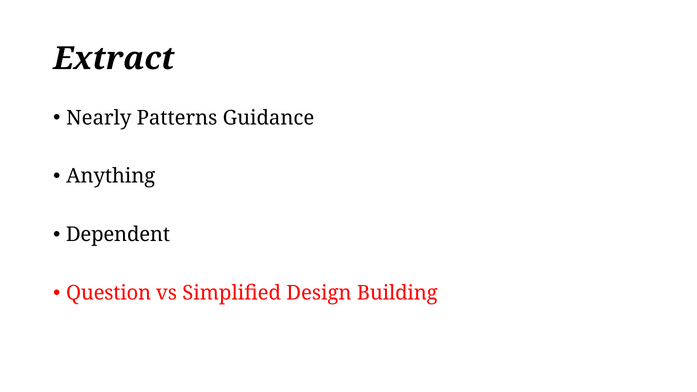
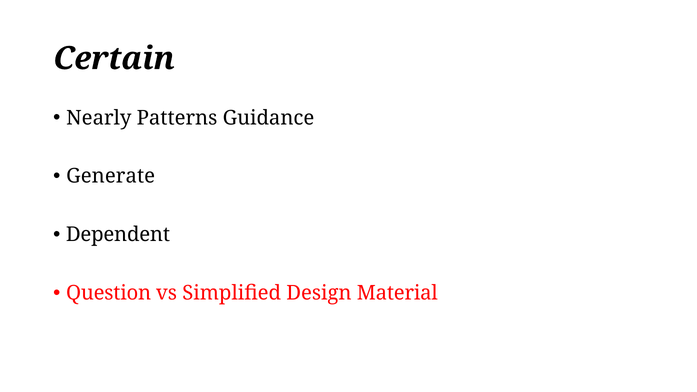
Extract: Extract -> Certain (114, 59)
Anything: Anything -> Generate (111, 176)
Building: Building -> Material (397, 293)
